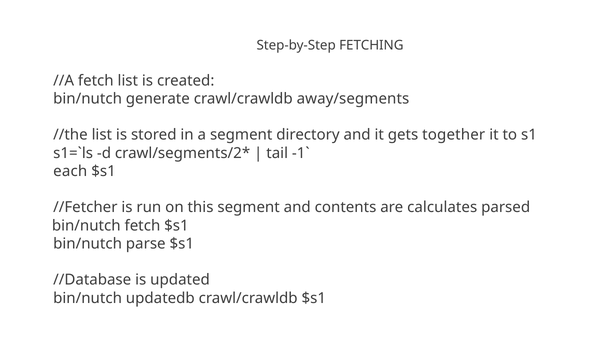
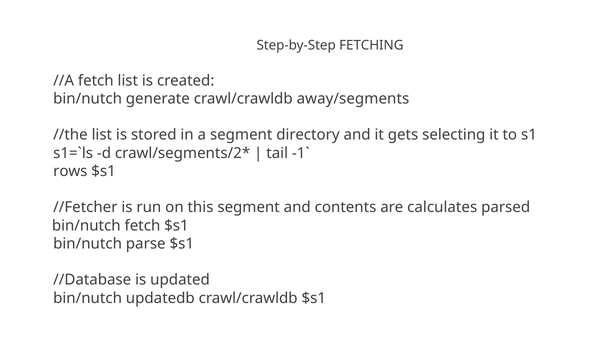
together: together -> selecting (454, 135)
each: each -> rows (70, 171)
